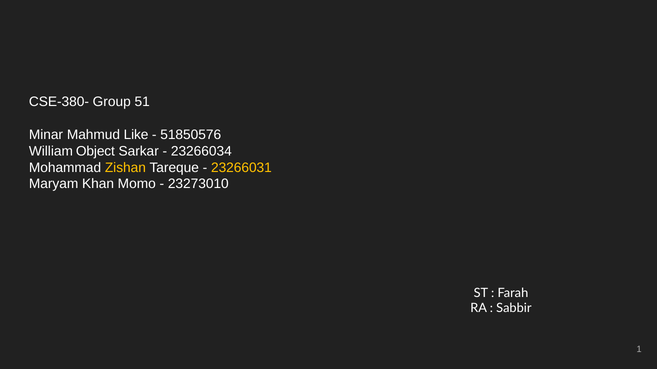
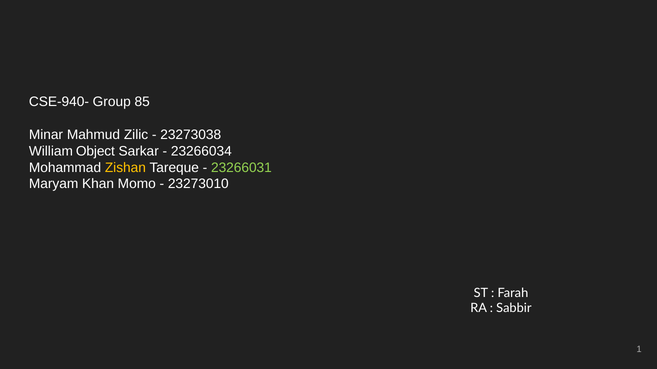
CSE-380-: CSE-380- -> CSE-940- (59, 102)
51: 51 -> 85 (142, 102)
Like: Like -> Zilic (136, 135)
51850576: 51850576 -> 23273038 (191, 135)
23266031 colour: yellow -> light green (241, 168)
